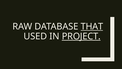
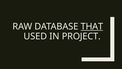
PROJECT underline: present -> none (81, 36)
